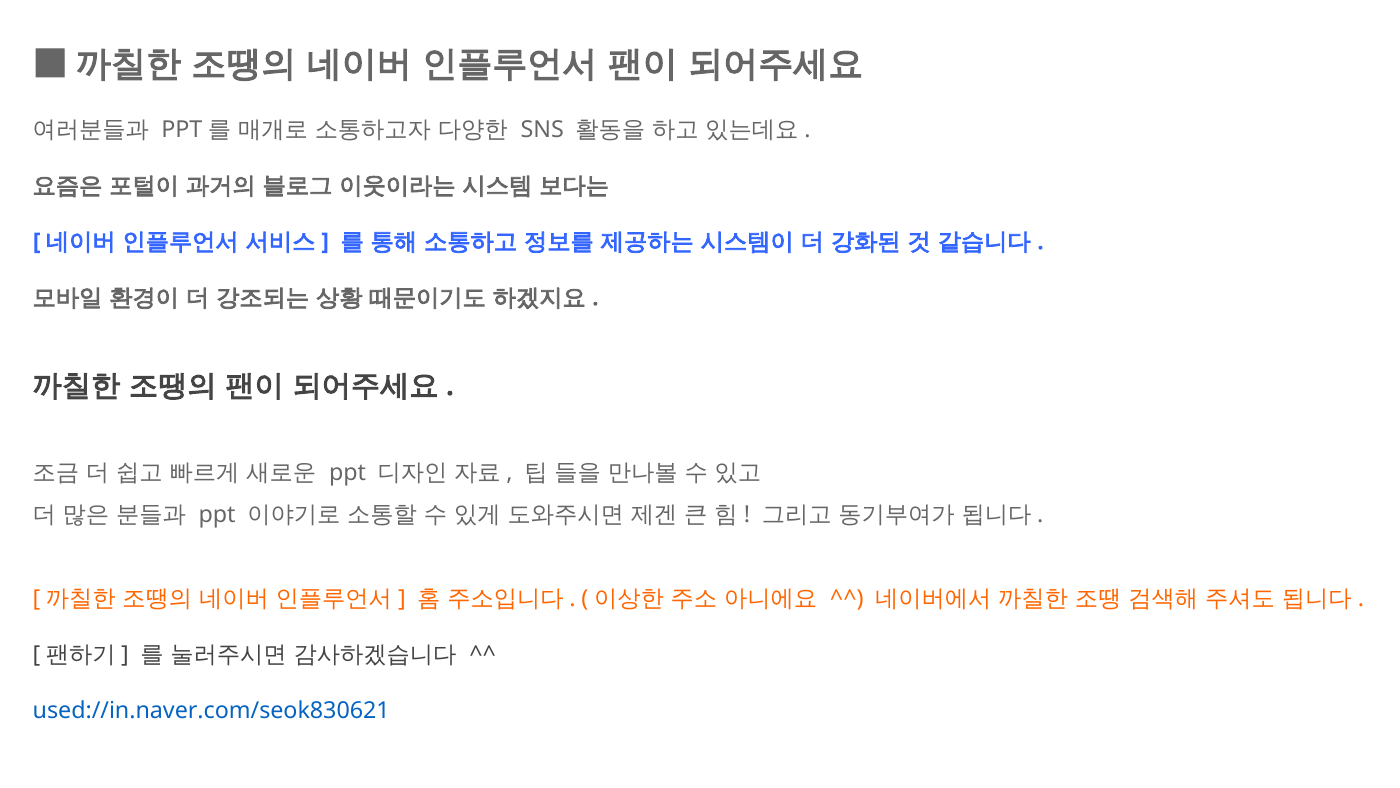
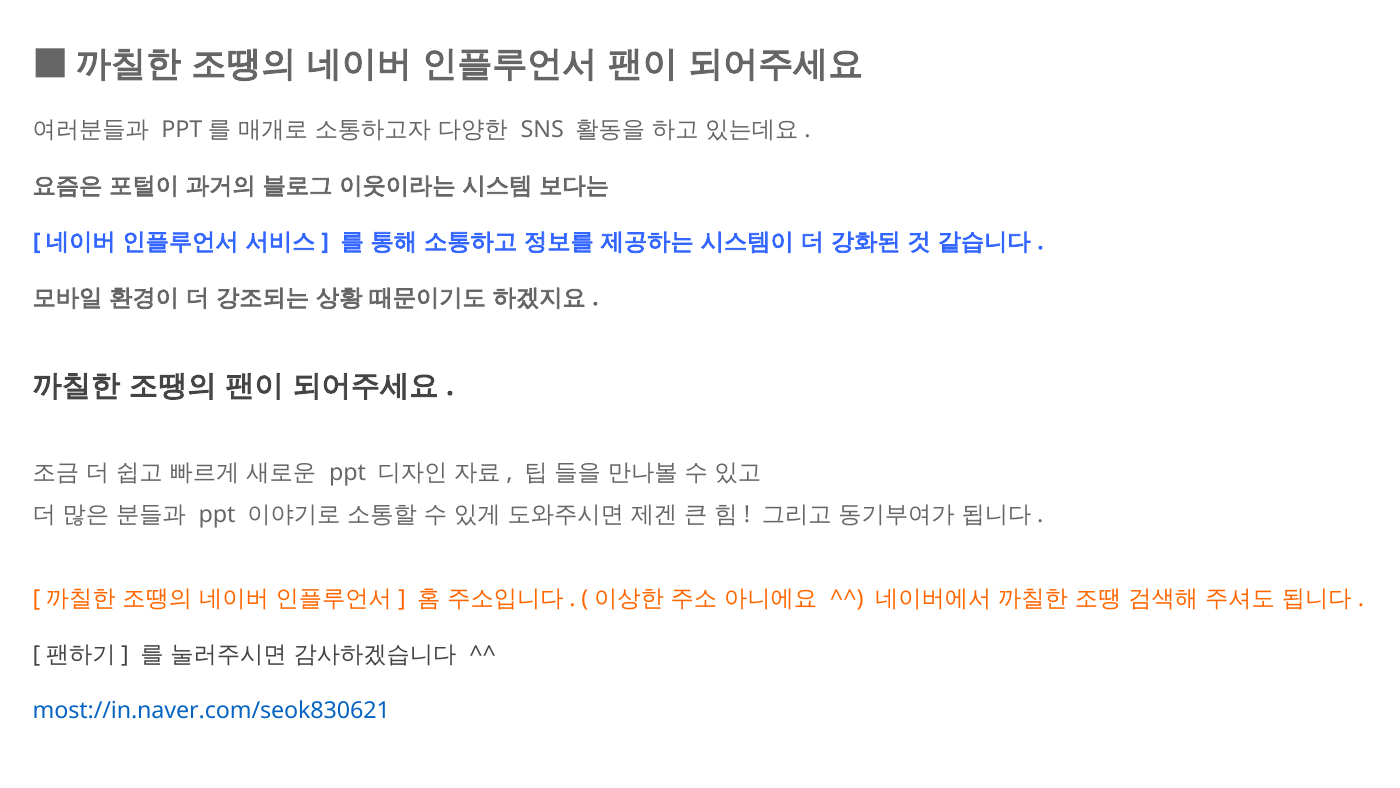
used://in.naver.com/seok830621: used://in.naver.com/seok830621 -> most://in.naver.com/seok830621 (211, 710)
